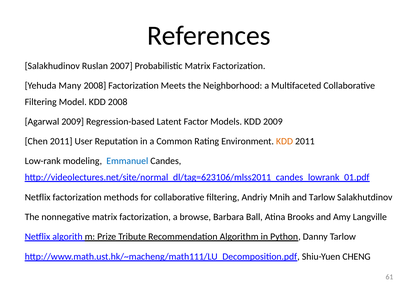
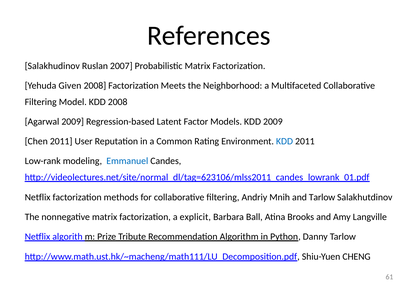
Many: Many -> Given (70, 85)
KDD colour: orange -> blue (285, 141)
browse: browse -> explicit (195, 216)
